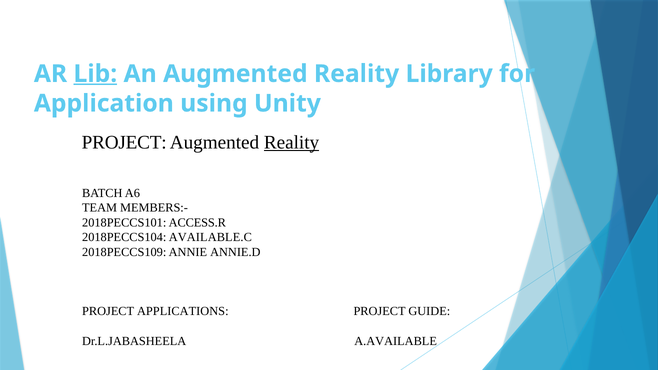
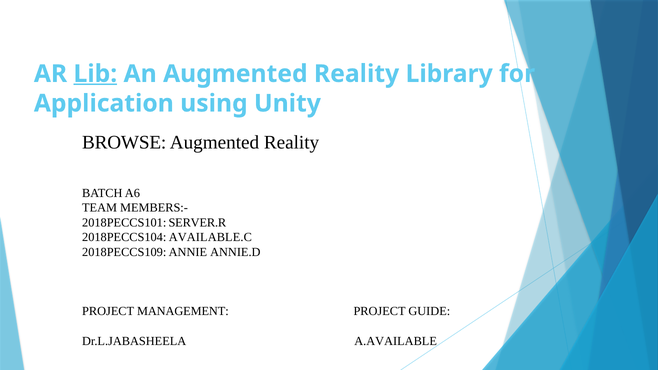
PROJECT: PROJECT -> BROWSE (124, 142)
Reality underline: present -> none (292, 142)
ACCESS.R: ACCESS.R -> SERVER.R (197, 223)
APPLICATIONS: APPLICATIONS -> MANAGEMENT (183, 311)
